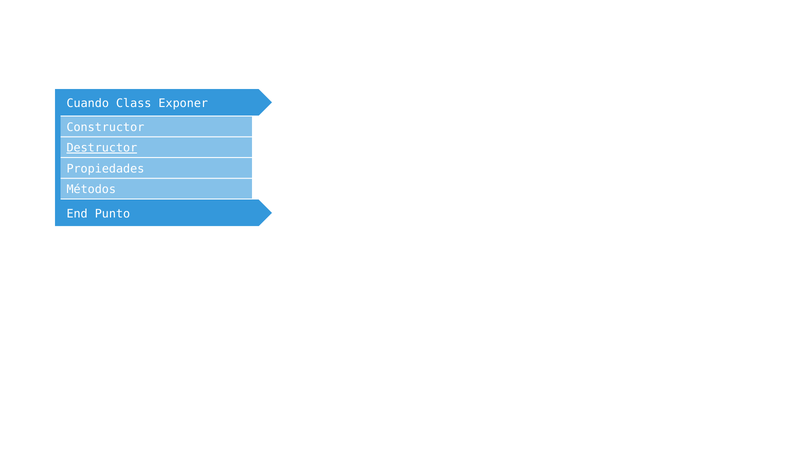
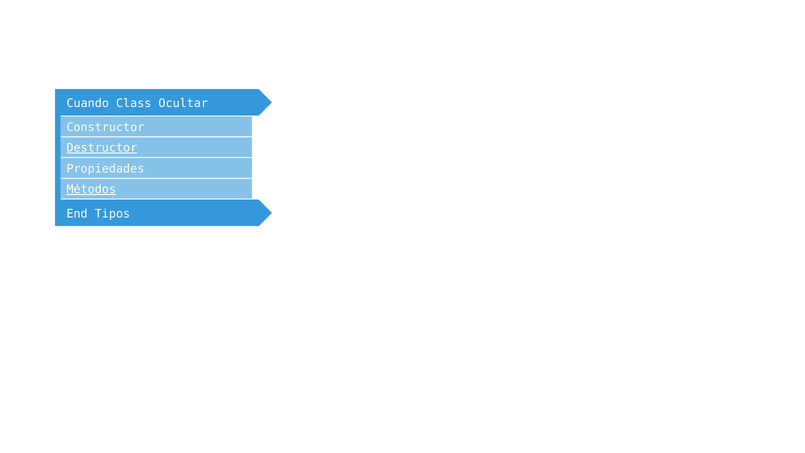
Exponer: Exponer -> Ocultar (183, 103)
Métodos underline: none -> present (91, 189)
Punto: Punto -> Tipos (112, 214)
